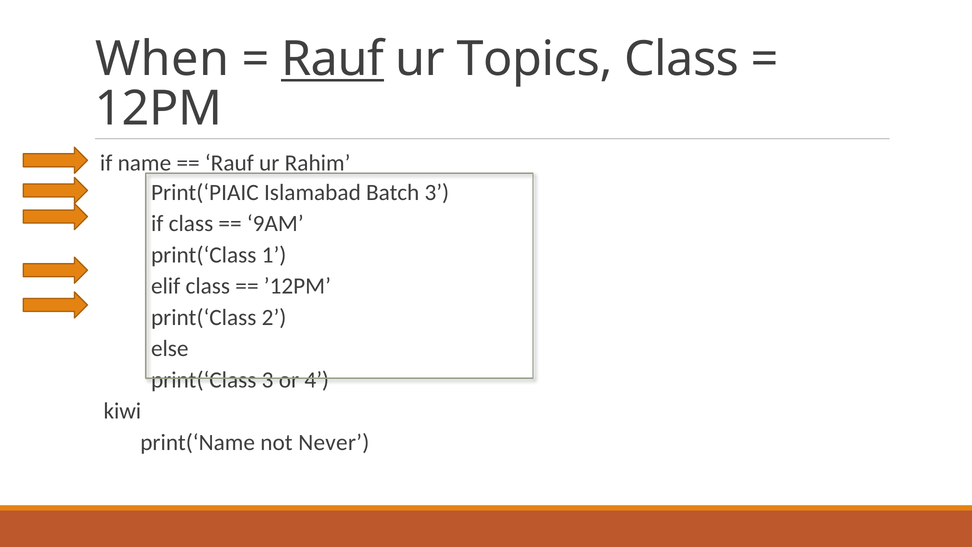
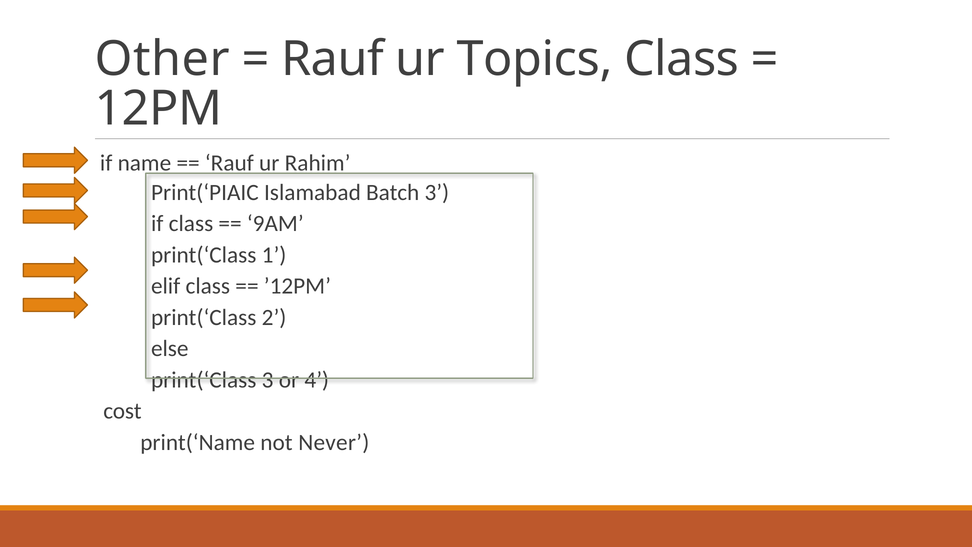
When: When -> Other (162, 59)
Rauf underline: present -> none (333, 59)
kiwi: kiwi -> cost (122, 411)
